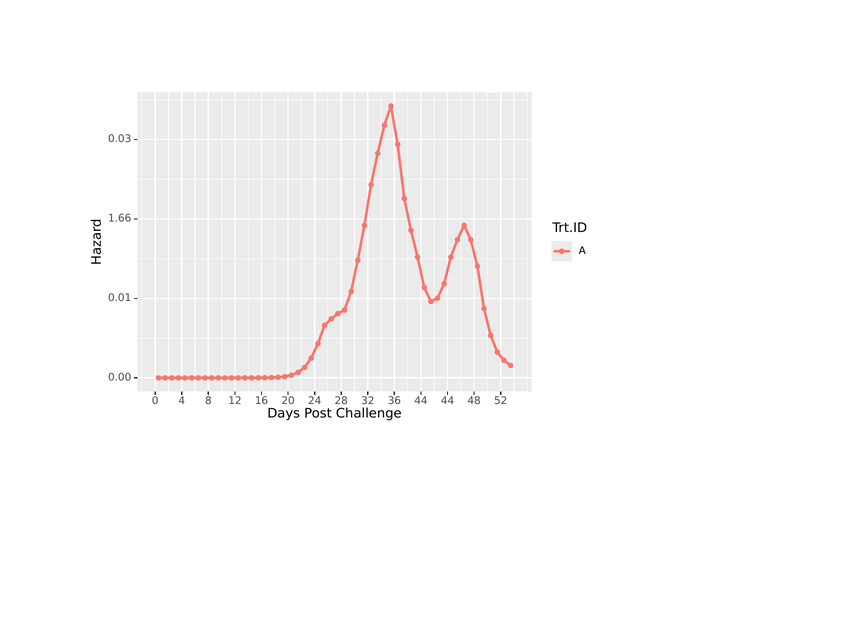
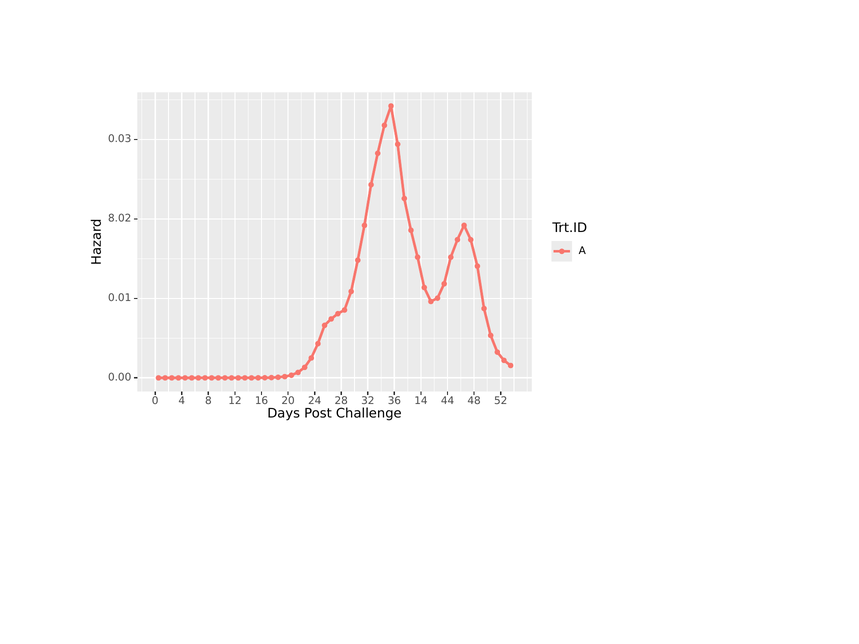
1.66: 1.66 -> 8.02 (120, 219)
36 44: 44 -> 14 (421, 401)
